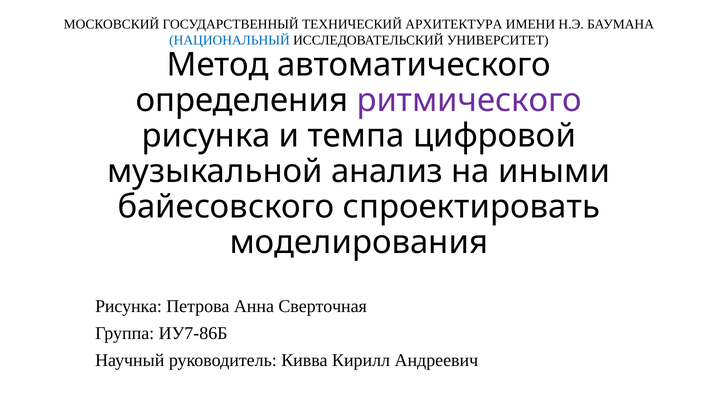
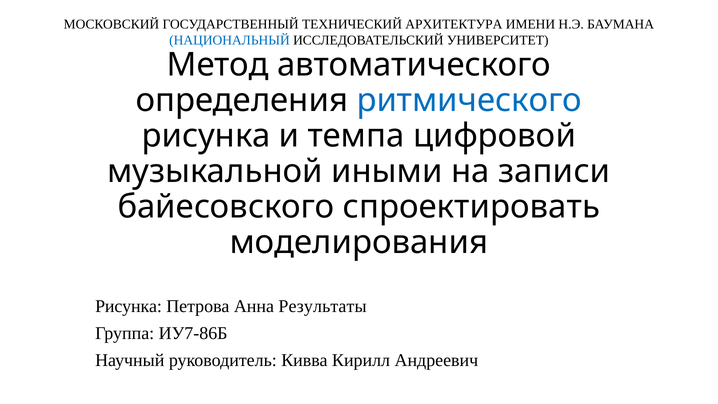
ритмического colour: purple -> blue (469, 100)
анализ: анализ -> иными (387, 171)
иными: иными -> записи (554, 171)
Сверточная: Сверточная -> Результаты (323, 306)
